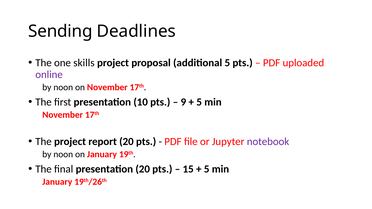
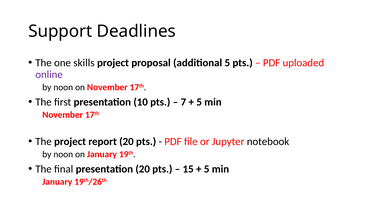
Sending: Sending -> Support (60, 31)
9: 9 -> 7 (183, 102)
notebook colour: purple -> black (268, 142)
